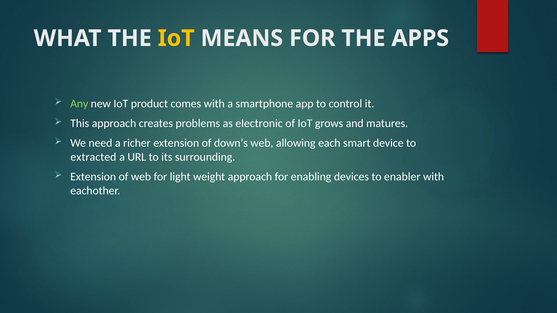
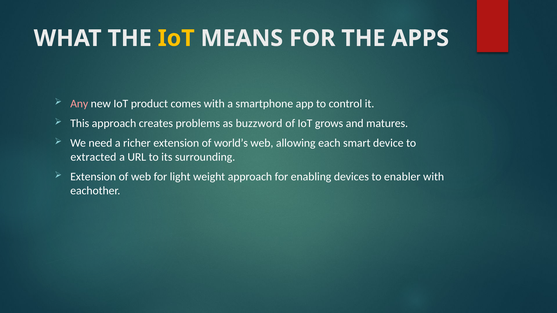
Any colour: light green -> pink (79, 104)
electronic: electronic -> buzzword (259, 123)
down’s: down’s -> world’s (231, 143)
